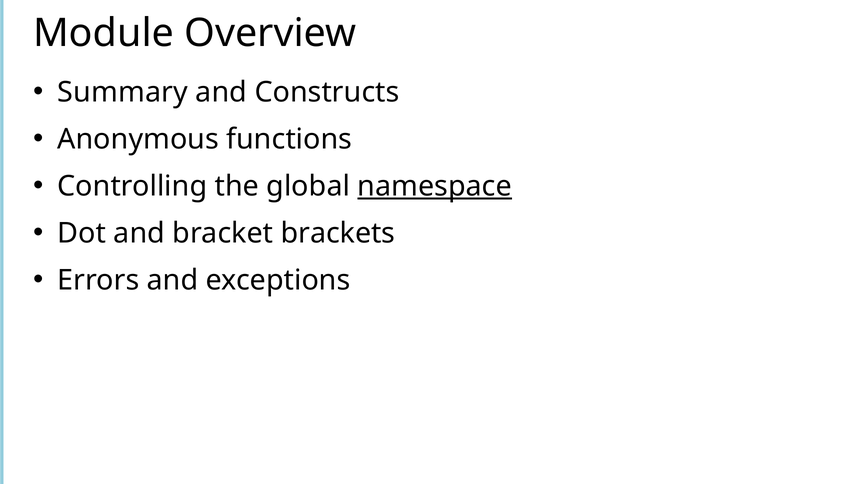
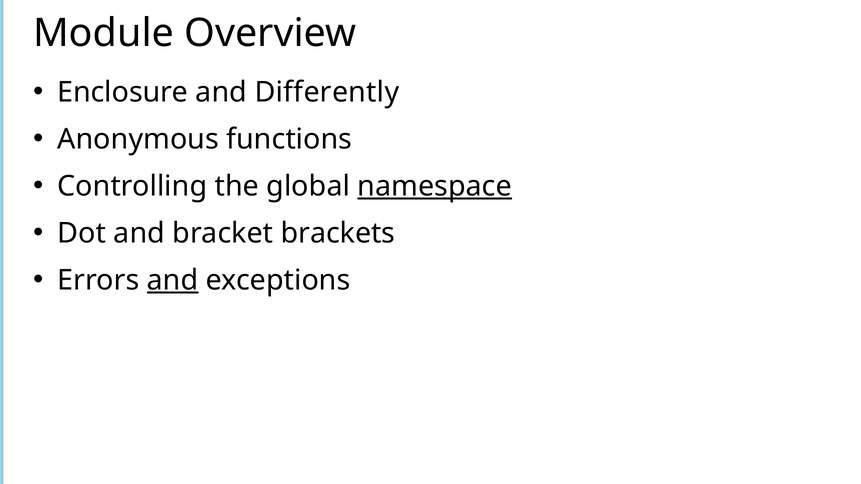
Summary: Summary -> Enclosure (123, 92)
Constructs: Constructs -> Differently (327, 92)
and underline: none -> present (173, 280)
